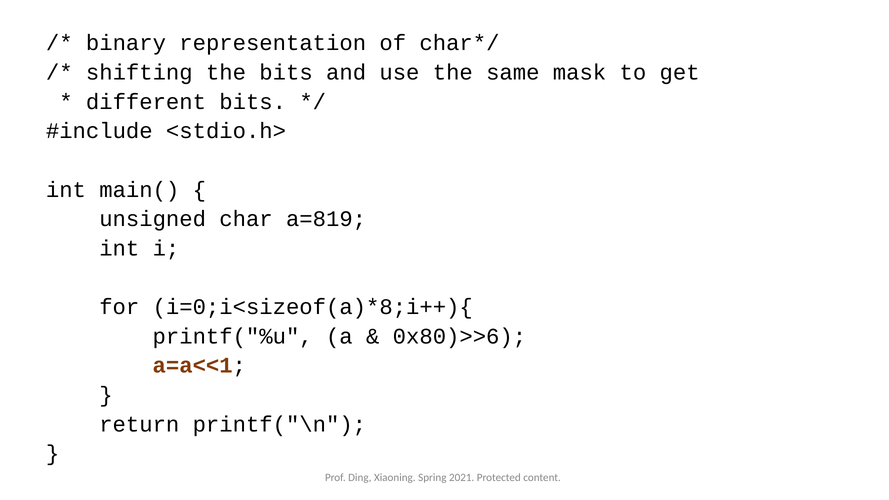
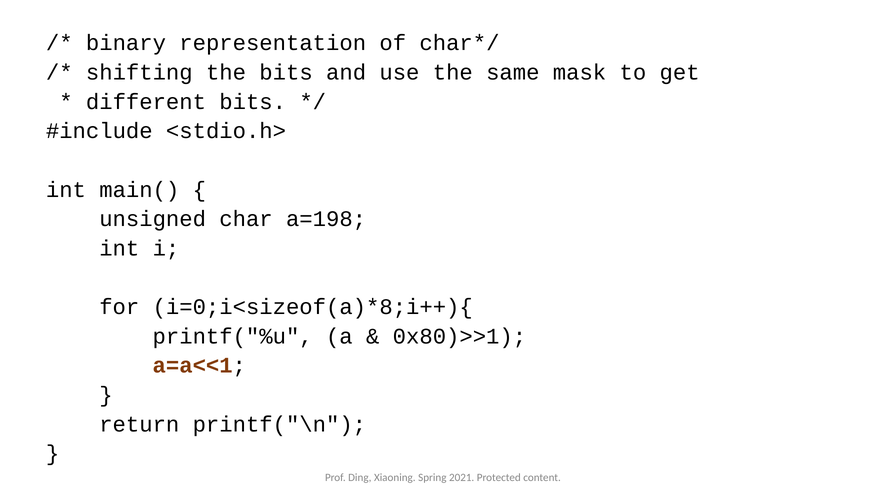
a=819: a=819 -> a=198 (326, 219)
0x80)>>6: 0x80)>>6 -> 0x80)>>1 (459, 336)
